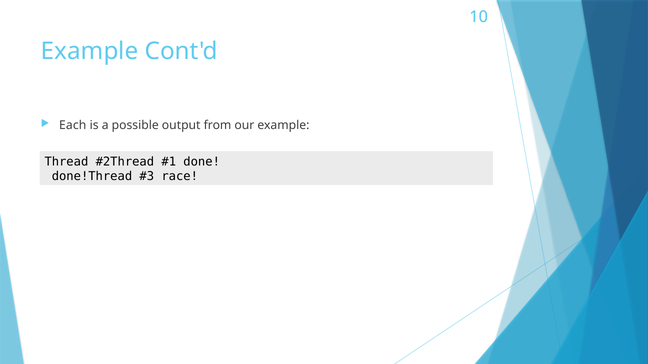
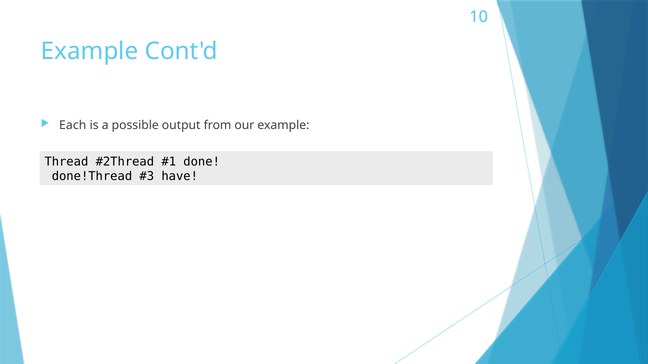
race: race -> have (180, 176)
